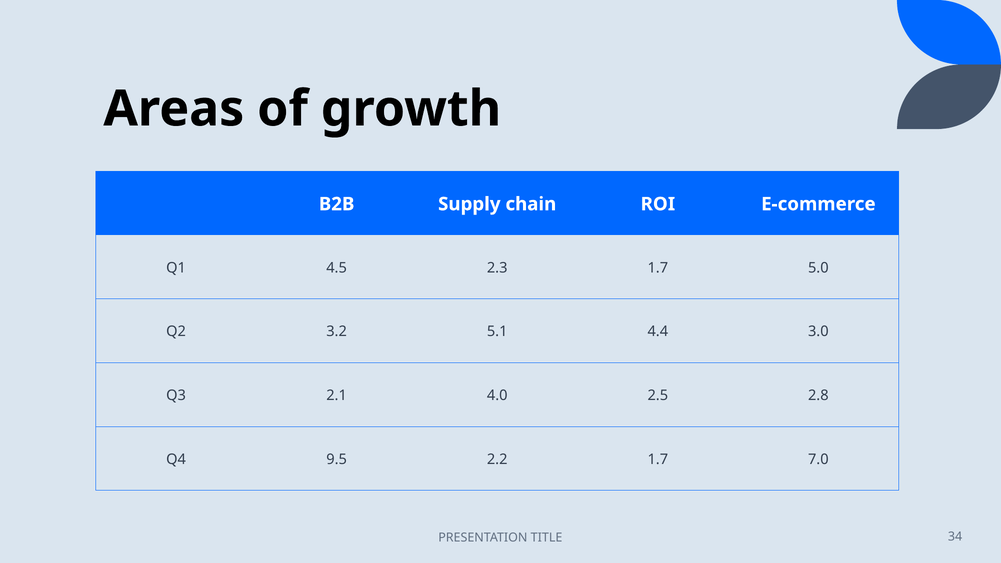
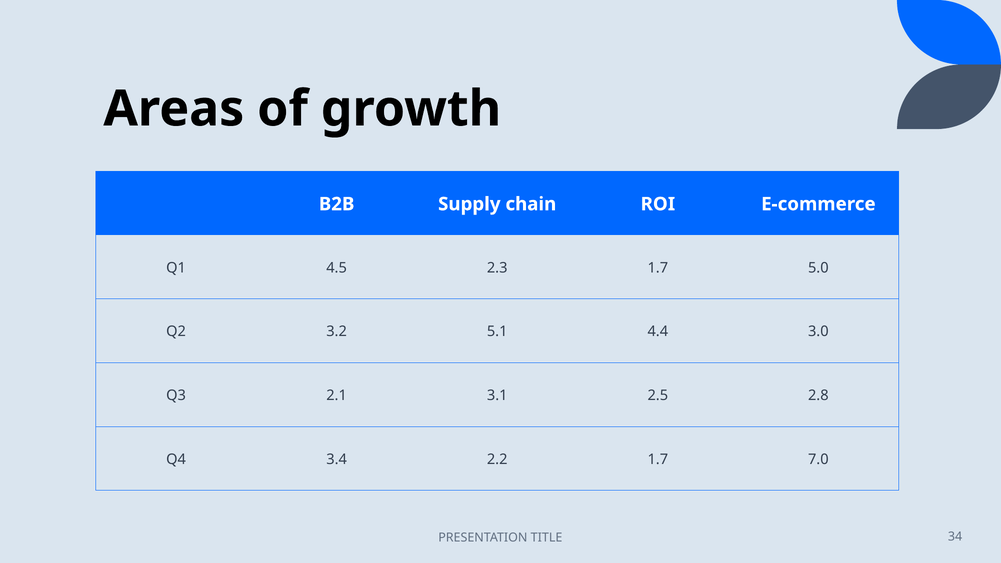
4.0: 4.0 -> 3.1 (497, 396)
9.5: 9.5 -> 3.4 (337, 459)
